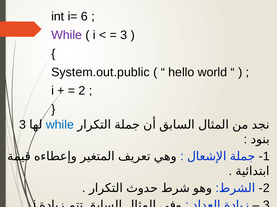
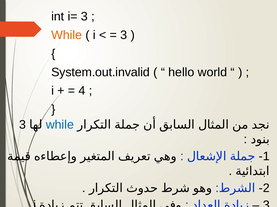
i= 6: 6 -> 3 (84, 17)
While colour: purple -> orange (67, 35)
System.out.public: System.out.public -> System.out.invalid (101, 72)
2: 2 -> 4 (82, 91)
